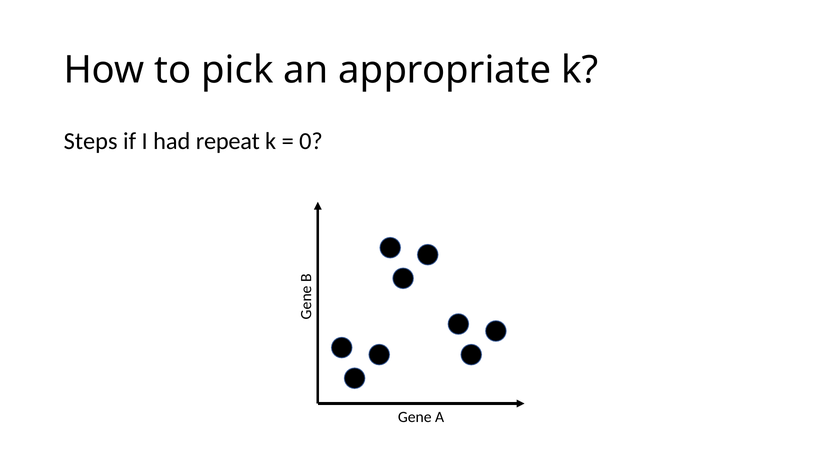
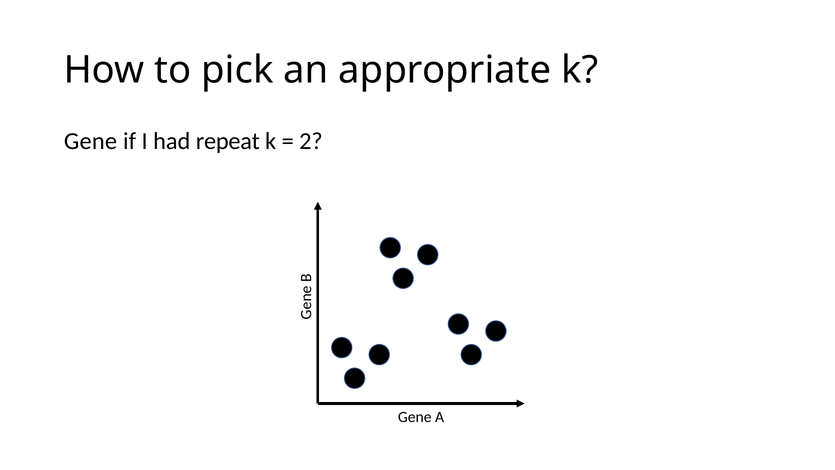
Steps: Steps -> Gene (91, 141)
0: 0 -> 2 (311, 141)
